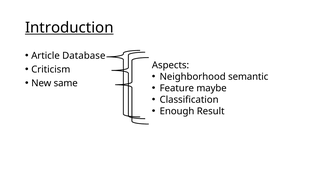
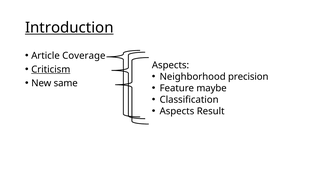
Database: Database -> Coverage (84, 56)
Criticism underline: none -> present (51, 69)
semantic: semantic -> precision (248, 77)
Enough: Enough -> Aspects (177, 111)
